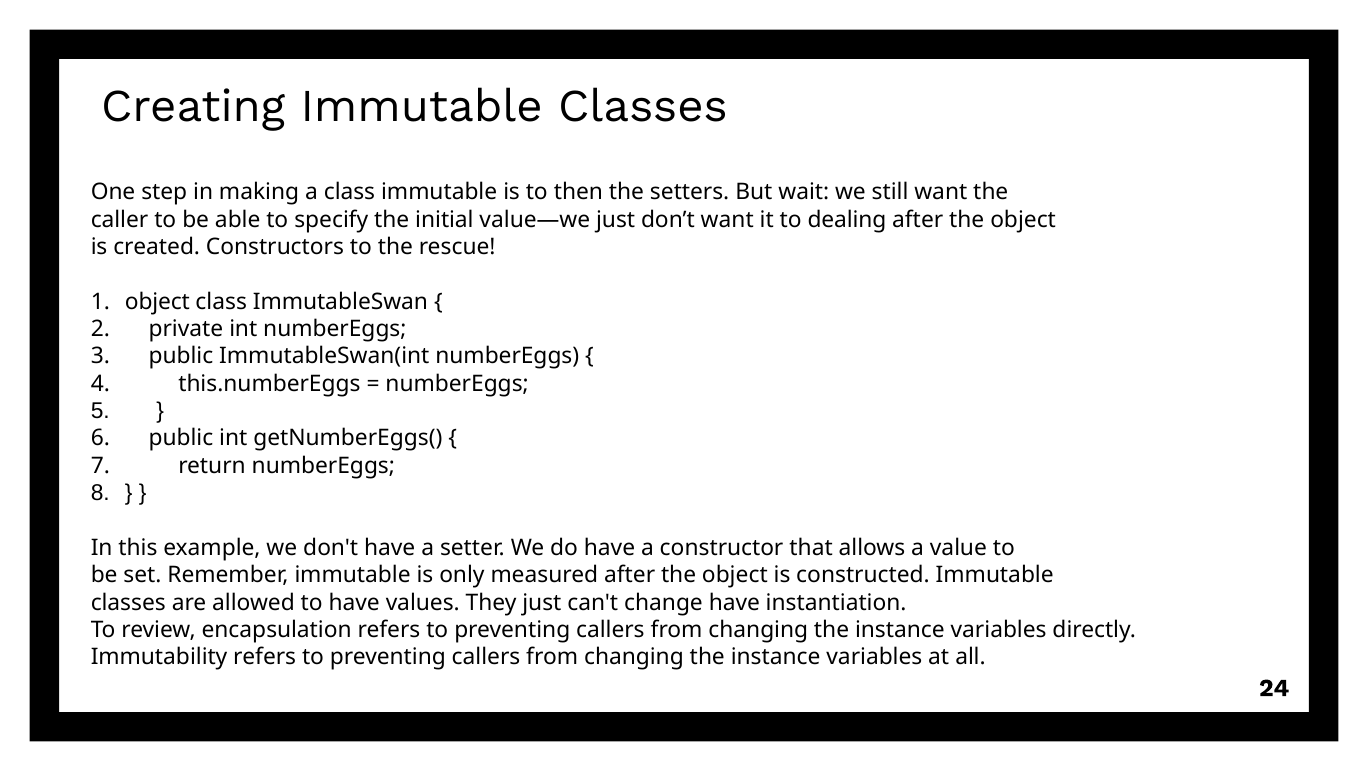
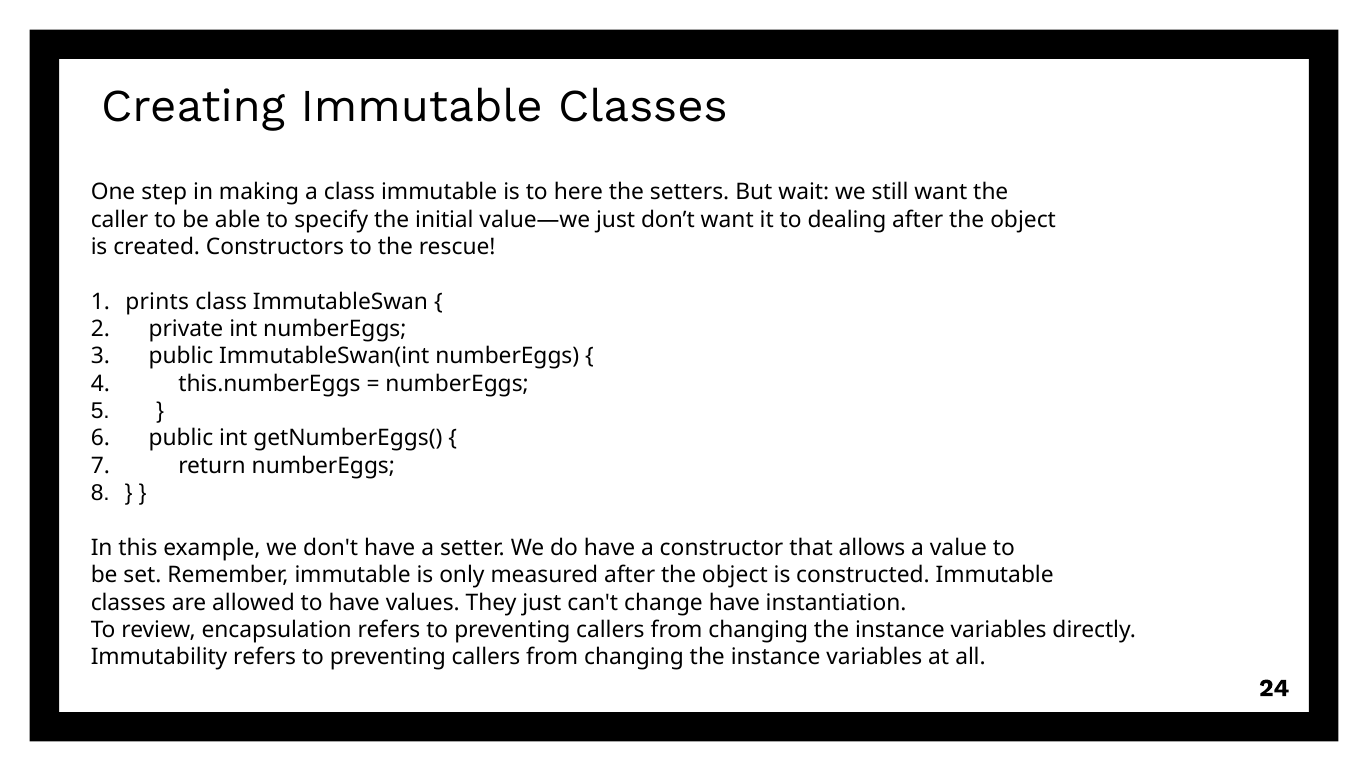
then: then -> here (578, 193)
object: object -> prints (157, 302)
